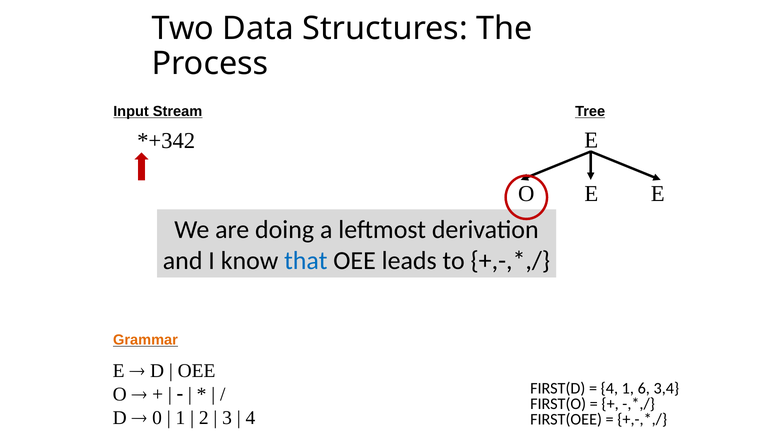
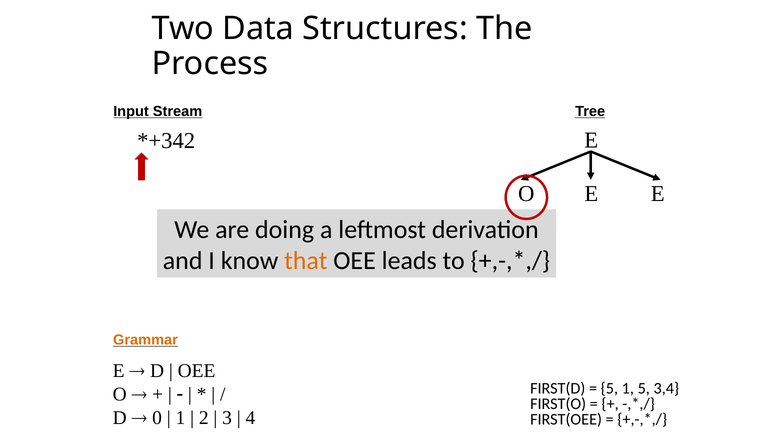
that colour: blue -> orange (306, 261)
4: 4 -> 5 (609, 388)
1 6: 6 -> 5 (644, 388)
